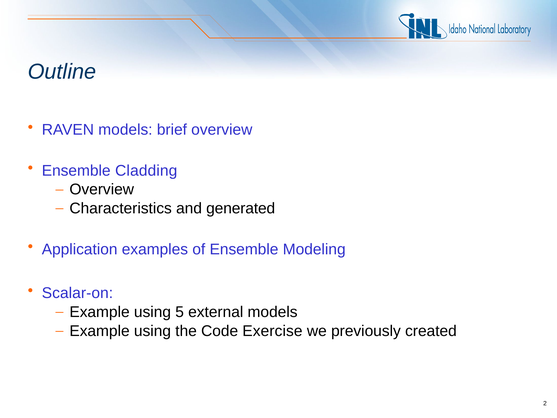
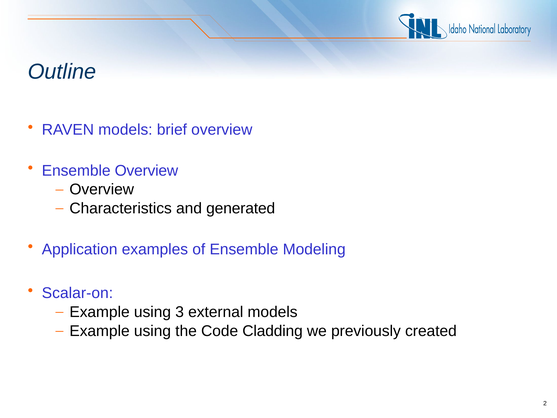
Ensemble Cladding: Cladding -> Overview (146, 170)
5: 5 -> 3 (180, 312)
Exercise: Exercise -> Cladding (273, 331)
